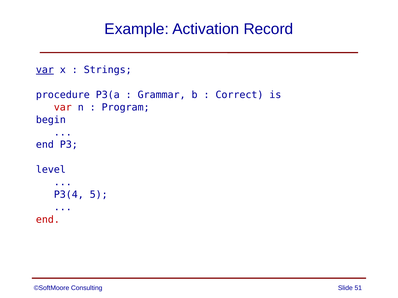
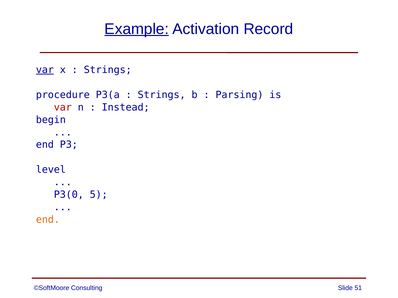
Example underline: none -> present (137, 29)
Grammar: Grammar -> Strings (162, 95)
Correct: Correct -> Parsing (239, 95)
Program: Program -> Instead (126, 107)
P3(4: P3(4 -> P3(0 (69, 195)
end colour: red -> orange (48, 220)
